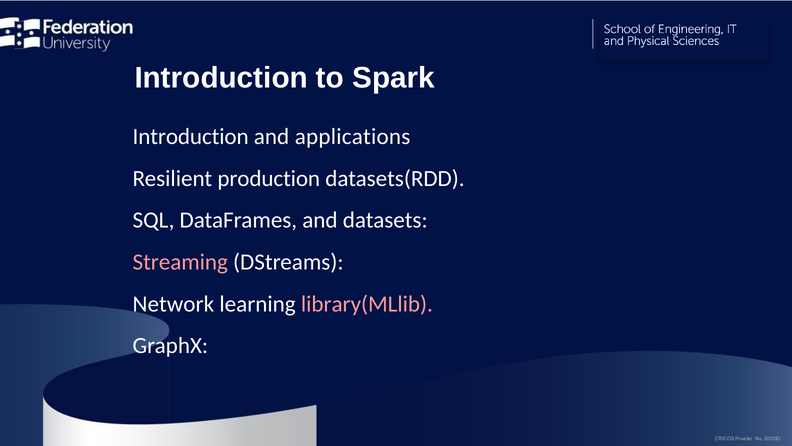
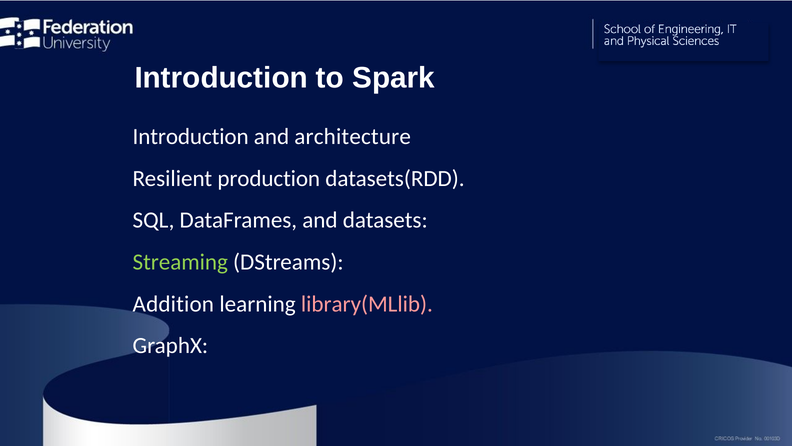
applications: applications -> architecture (353, 137)
Streaming colour: pink -> light green (180, 262)
Network: Network -> Addition (173, 304)
